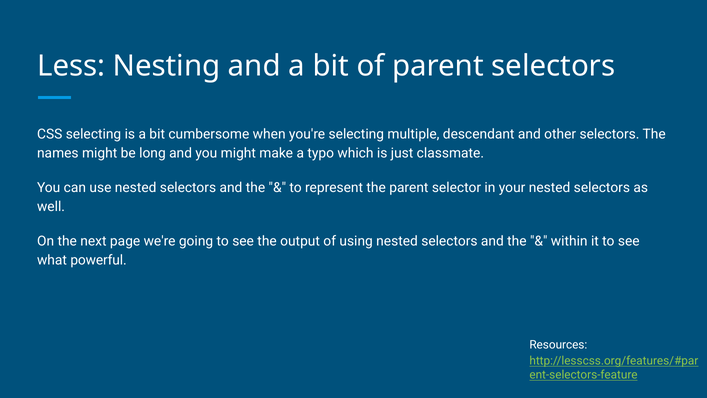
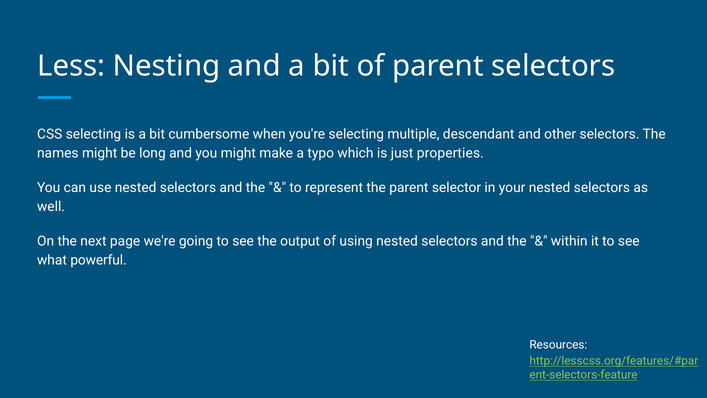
classmate: classmate -> properties (450, 153)
